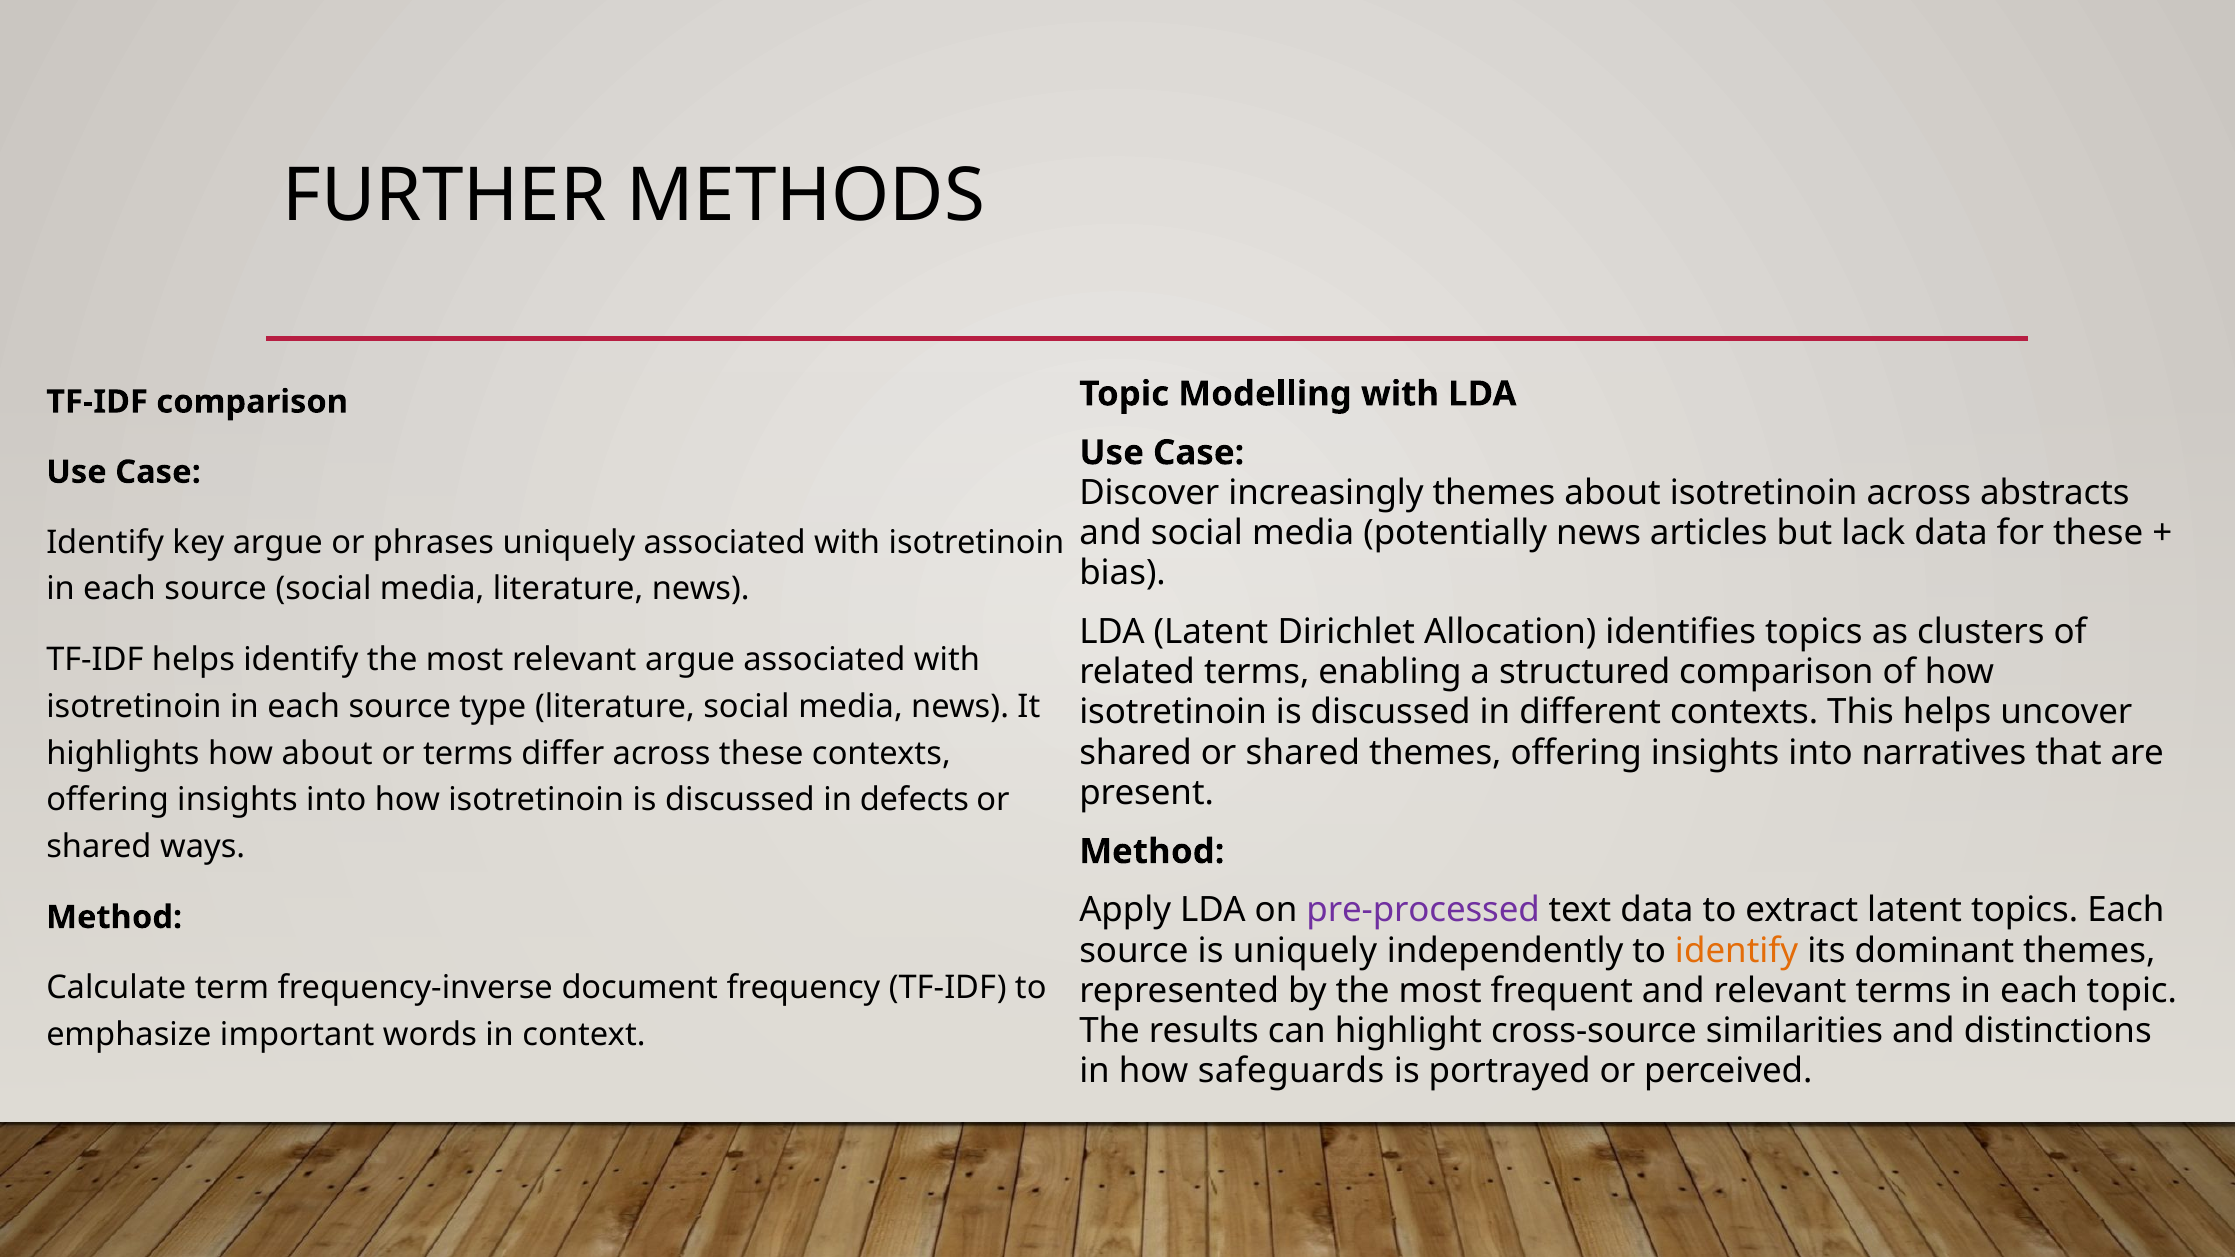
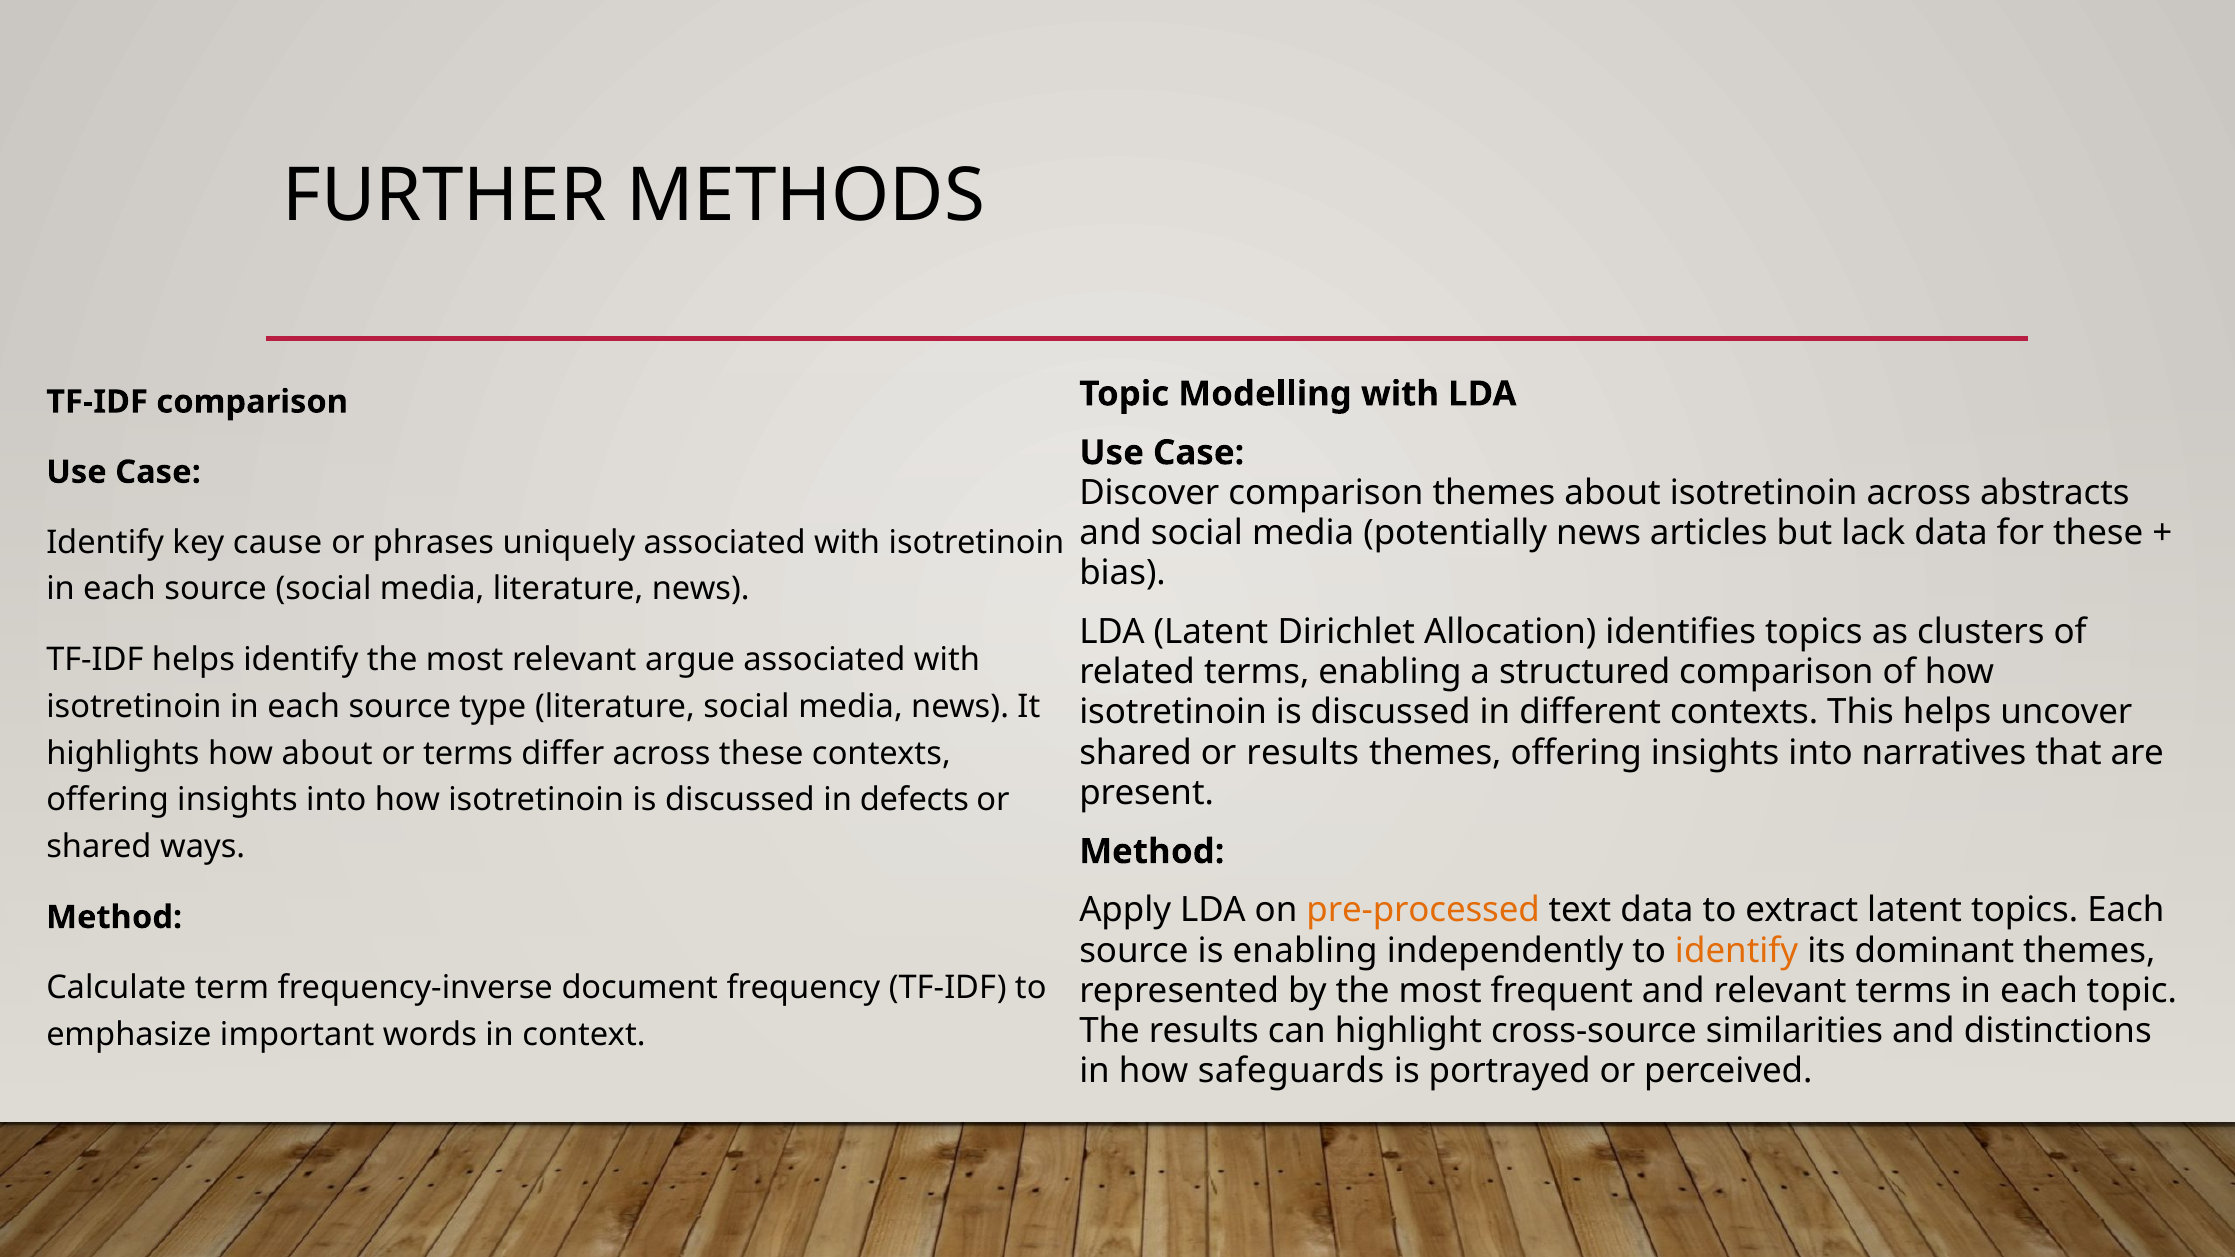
Discover increasingly: increasingly -> comparison (1326, 493)
key argue: argue -> cause (278, 542)
shared or shared: shared -> results (1303, 753)
pre-processed colour: purple -> orange (1423, 911)
is uniquely: uniquely -> enabling (1305, 951)
